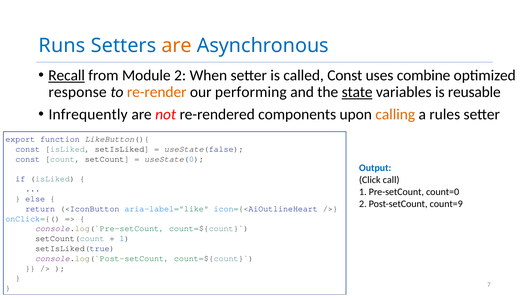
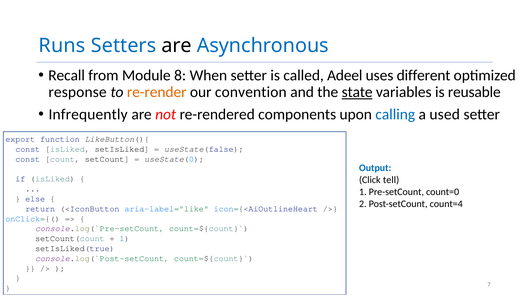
are colour: orange -> black (177, 45)
Recall underline: present -> none (67, 75)
Module 2: 2 -> 8 (180, 75)
called Const: Const -> Adeel (345, 75)
combine: combine -> different (424, 75)
performing: performing -> convention (251, 92)
calling colour: orange -> blue (395, 114)
rules: rules -> used (445, 114)
call: call -> tell (391, 180)
count=9: count=9 -> count=4 (446, 204)
